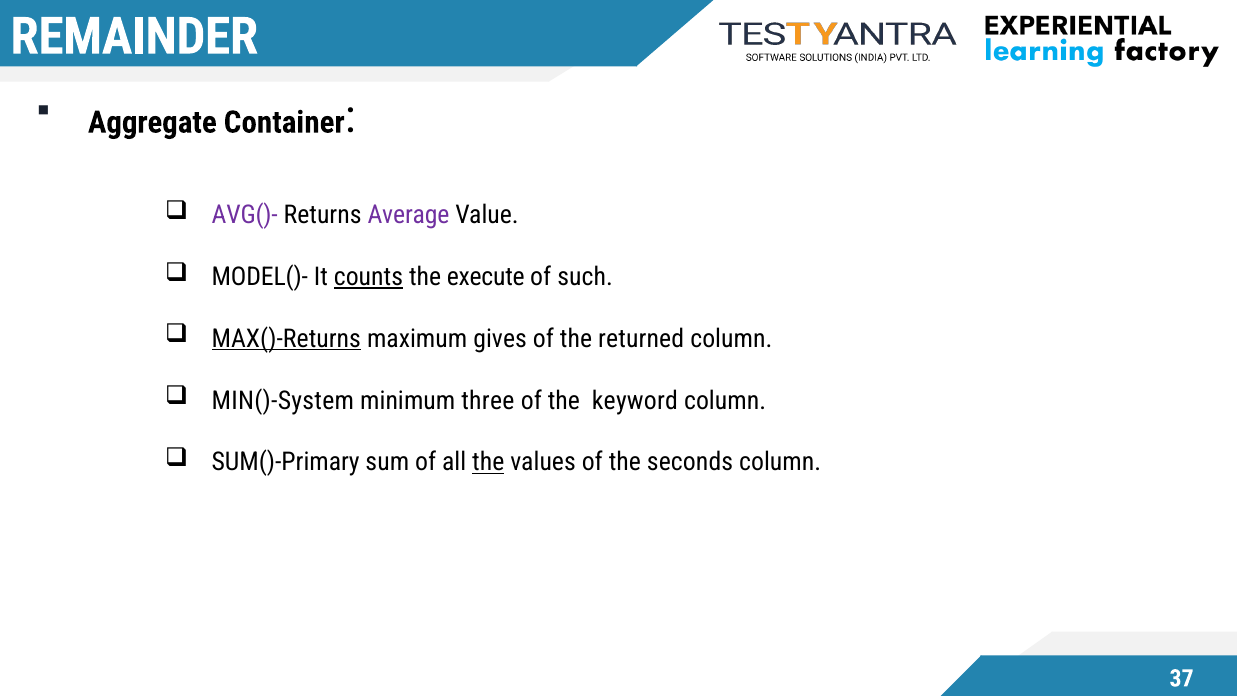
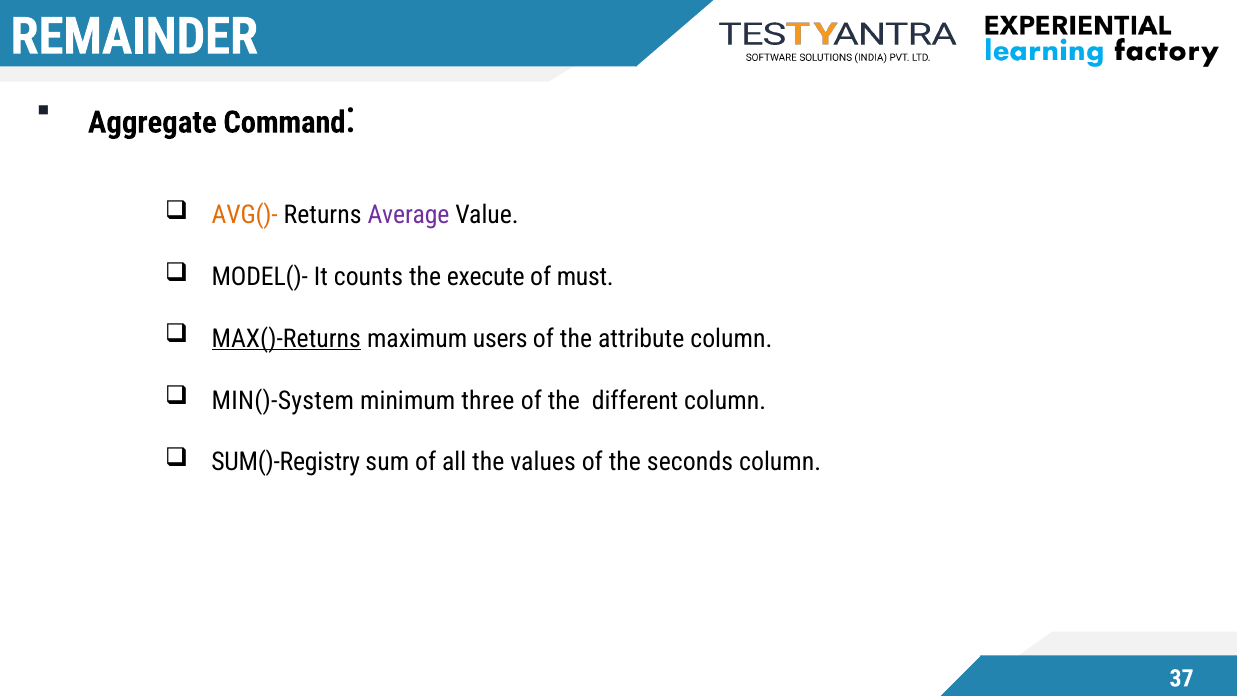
Container: Container -> Command (284, 122)
AVG()- colour: purple -> orange (245, 215)
counts underline: present -> none (368, 277)
such: such -> must (585, 277)
gives: gives -> users (500, 339)
returned: returned -> attribute (641, 339)
keyword: keyword -> different (635, 400)
SUM()-Primary: SUM()-Primary -> SUM()-Registry (286, 462)
the underline: present -> none (488, 462)
